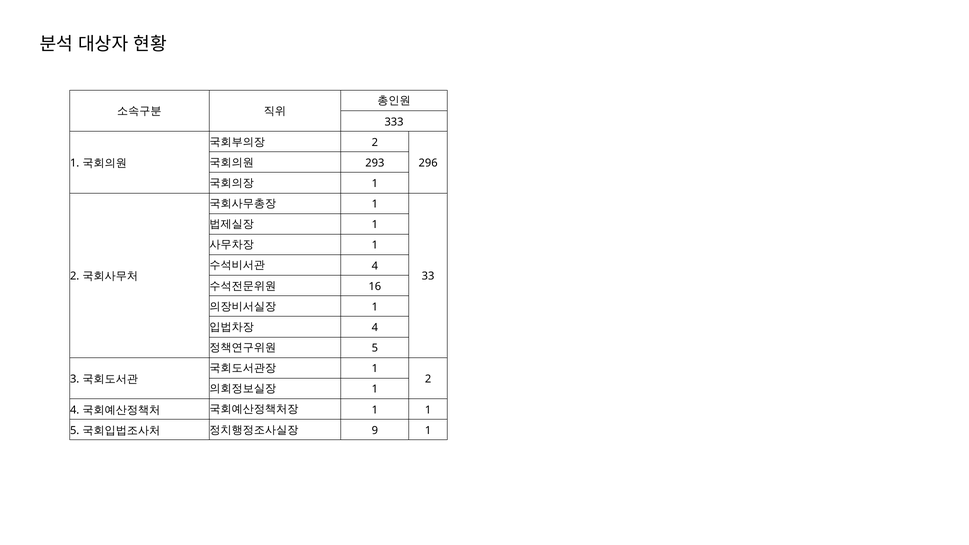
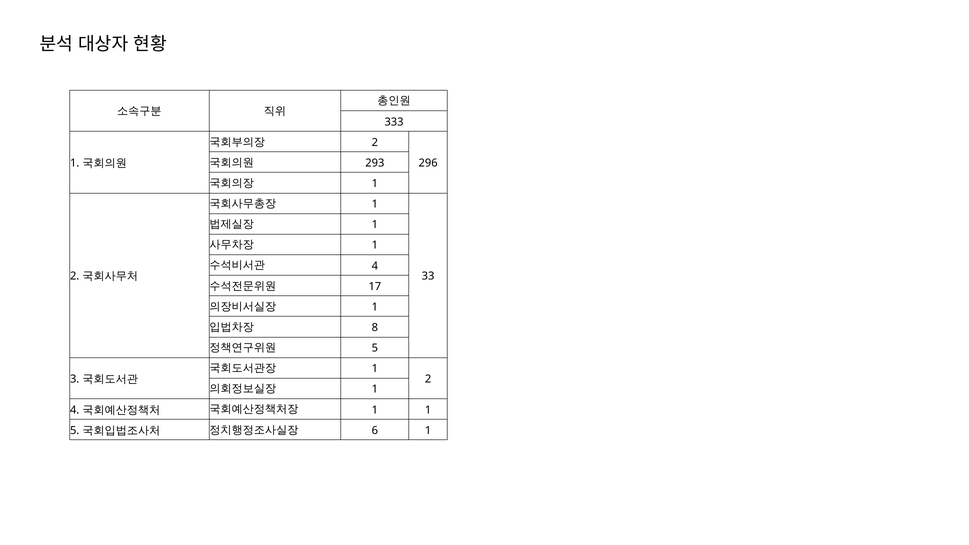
16: 16 -> 17 (375, 286)
4: 4 -> 8 (375, 328)
9: 9 -> 6 (375, 430)
